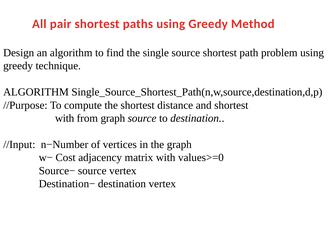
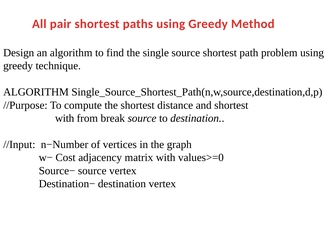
from graph: graph -> break (113, 118)
